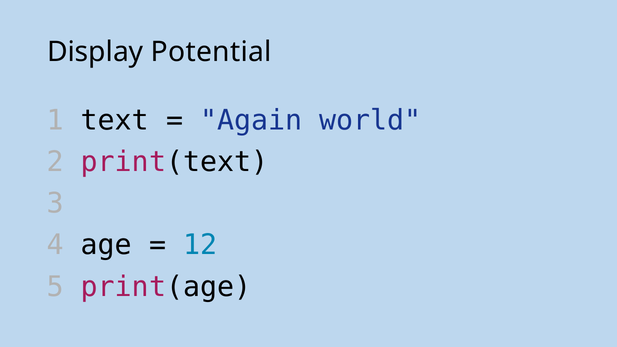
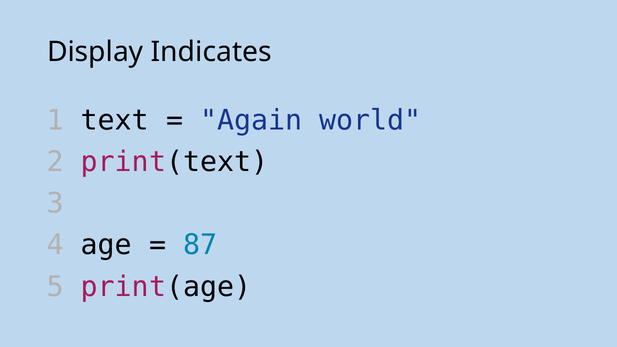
Potential: Potential -> Indicates (211, 52)
12: 12 -> 87 (200, 245)
